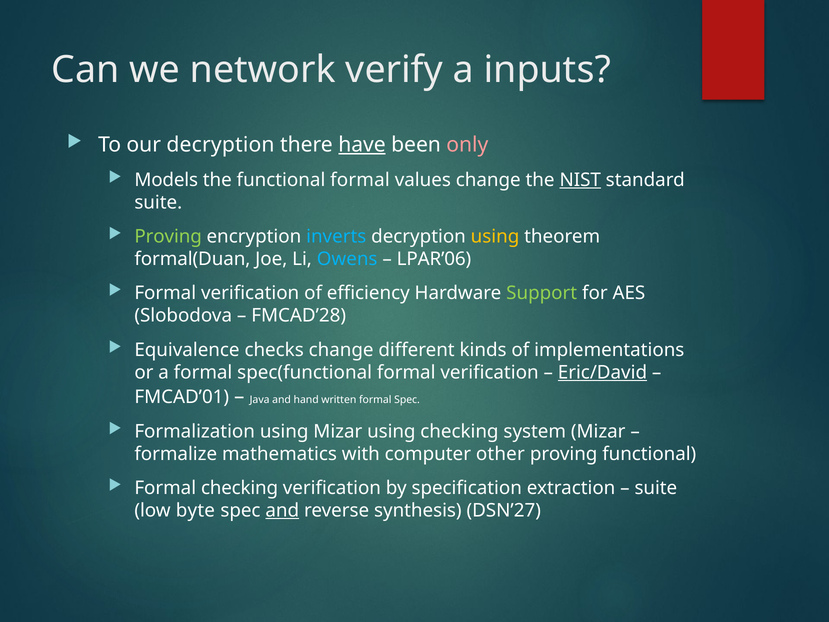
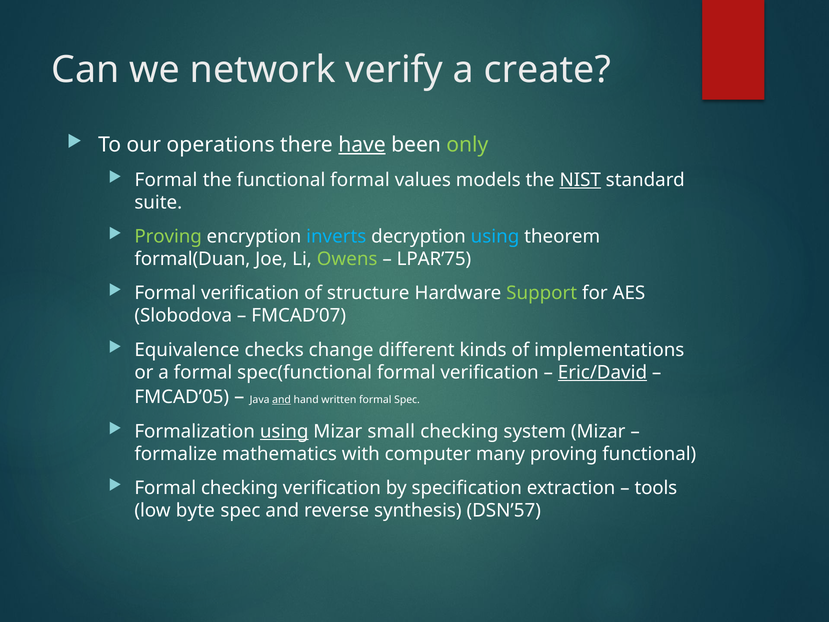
inputs: inputs -> create (547, 70)
our decryption: decryption -> operations (221, 145)
only colour: pink -> light green (467, 145)
Models: Models -> Formal (166, 180)
values change: change -> models (488, 180)
using colour: yellow -> light blue (495, 237)
Owens colour: light blue -> light green (347, 259)
LPAR’06: LPAR’06 -> LPAR’75 (434, 259)
efficiency: efficiency -> structure (368, 293)
FMCAD’28: FMCAD’28 -> FMCAD’07 (299, 316)
FMCAD’01: FMCAD’01 -> FMCAD’05 (182, 397)
and underline: none -> present (282, 400)
using underline: none -> present (284, 431)
Mizar using: using -> small (391, 431)
other: other -> many (500, 454)
suite: suite -> tools (656, 488)
and underline: present -> none (282, 511)
DSN’27: DSN’27 -> DSN’57 (504, 511)
